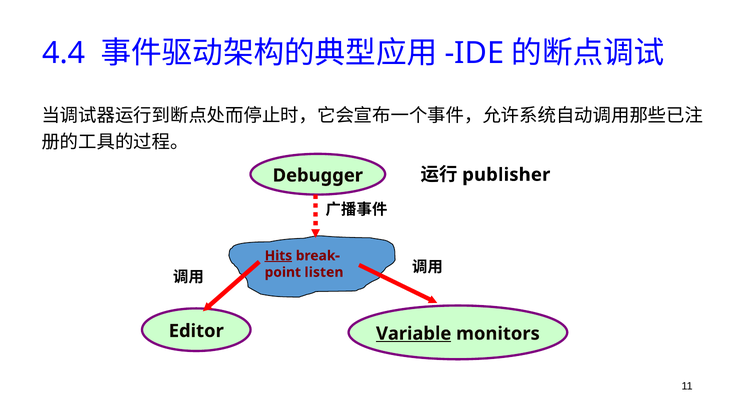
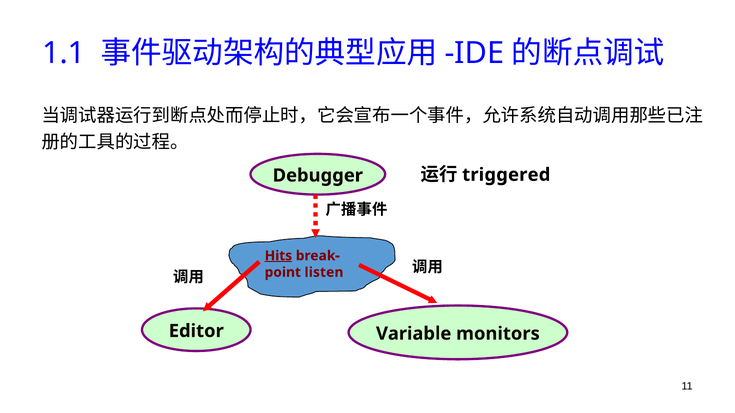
4.4: 4.4 -> 1.1 (64, 53)
publisher: publisher -> triggered (506, 175)
Variable underline: present -> none (414, 334)
